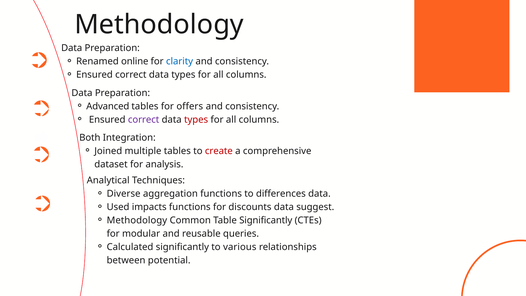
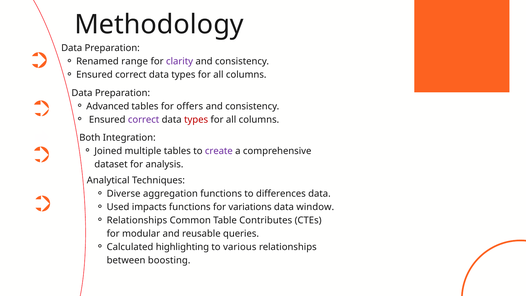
online: online -> range (135, 61)
clarity colour: blue -> purple (180, 61)
create colour: red -> purple (219, 151)
discounts: discounts -> variations (250, 207)
suggest: suggest -> window (315, 207)
Methodology: Methodology -> Relationships (137, 220)
Table Significantly: Significantly -> Contributes (266, 220)
Calculated significantly: significantly -> highlighting (182, 247)
potential: potential -> boosting (169, 260)
